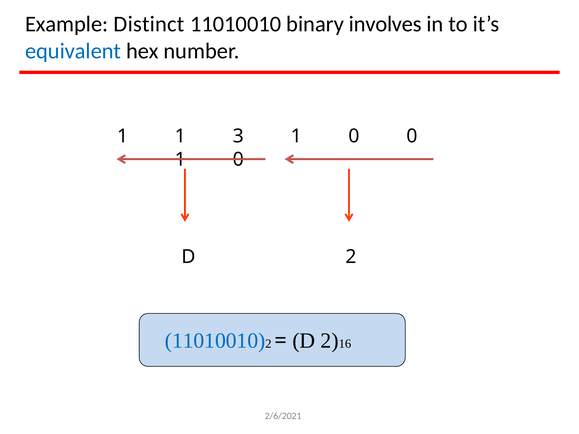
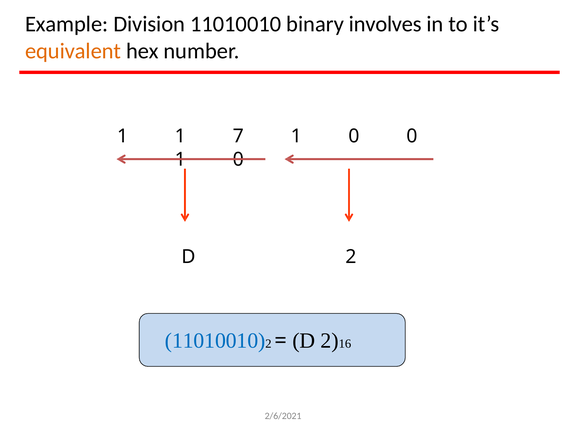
Distinct: Distinct -> Division (149, 24)
equivalent colour: blue -> orange (73, 51)
3: 3 -> 7 (238, 136)
